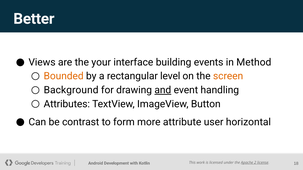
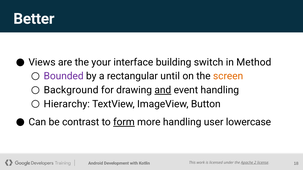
events: events -> switch (209, 62)
Bounded colour: orange -> purple (64, 76)
level: level -> until (170, 76)
Attributes: Attributes -> Hierarchy (67, 104)
form underline: none -> present (124, 122)
more attribute: attribute -> handling (182, 122)
horizontal: horizontal -> lowercase (248, 122)
